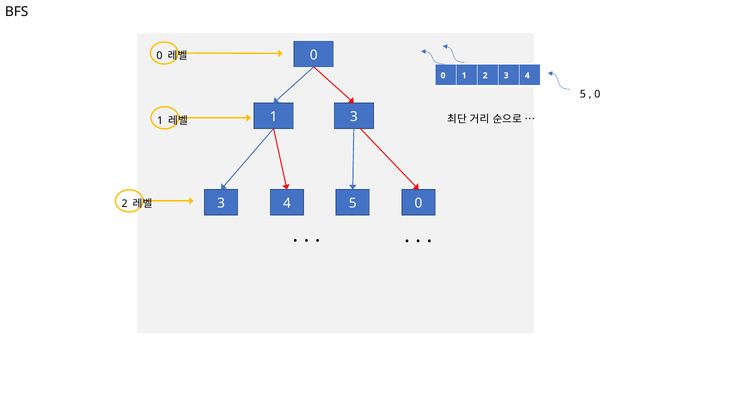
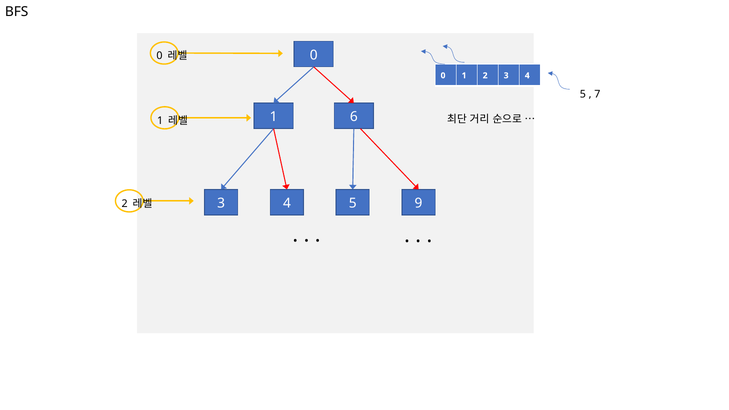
0: 0 -> 7 (597, 94)
1 3: 3 -> 6 (354, 117)
5 0: 0 -> 9 (419, 203)
